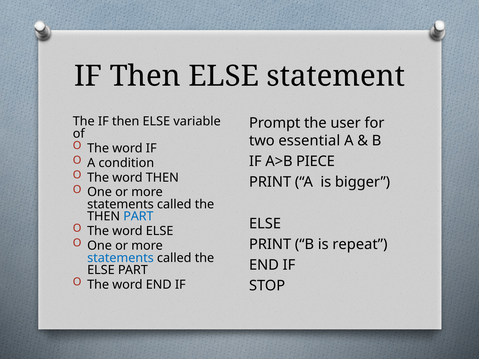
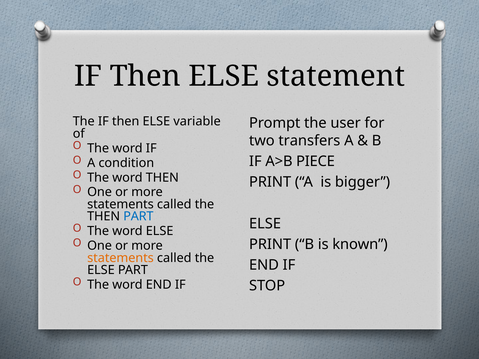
essential: essential -> transfers (309, 141)
repeat: repeat -> known (360, 244)
statements colour: blue -> orange (120, 258)
